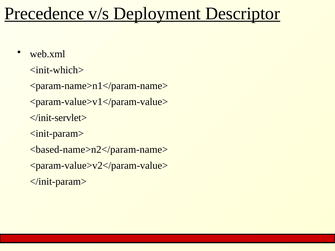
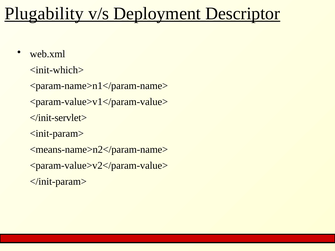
Precedence: Precedence -> Plugability (44, 14)
<based-name>n2</param-name>: <based-name>n2</param-name> -> <means-name>n2</param-name> (99, 150)
